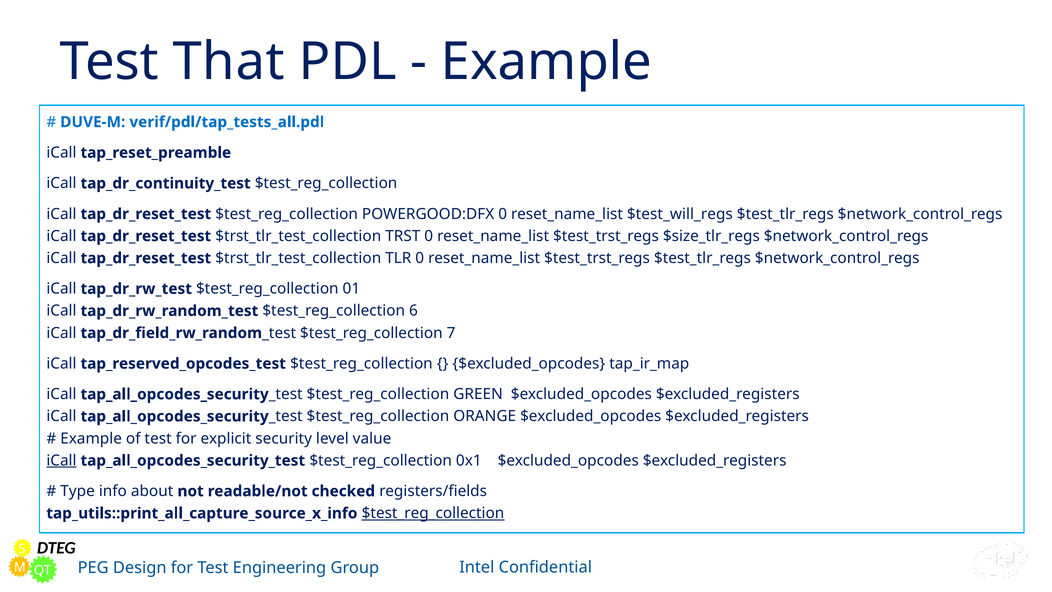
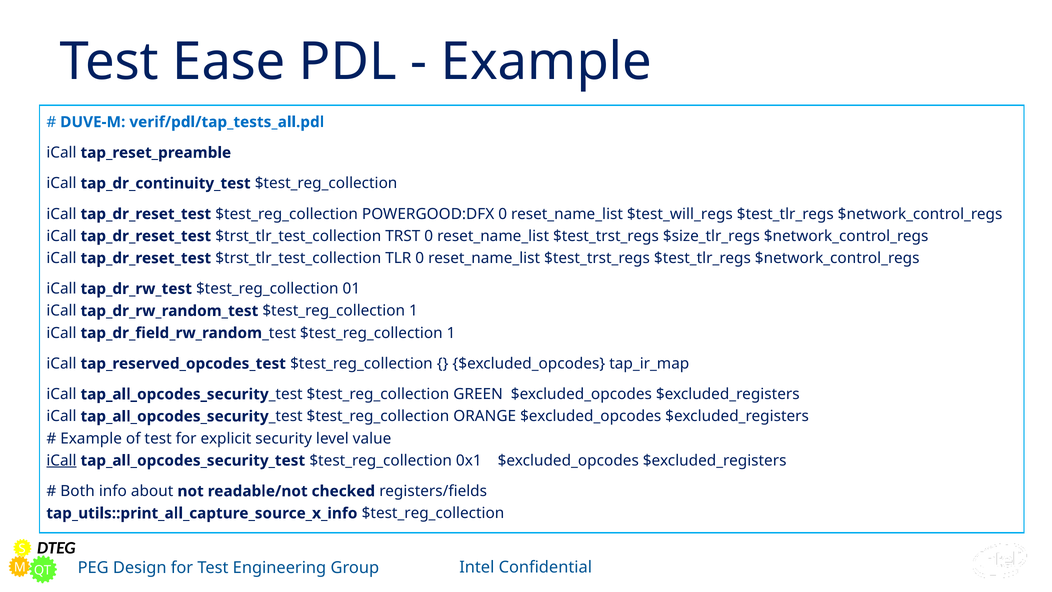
That: That -> Ease (229, 62)
tap_dr_rw_random_test $test_reg_collection 6: 6 -> 1 (413, 311)
tap_dr_field_rw_random_test $test_reg_collection 7: 7 -> 1 (451, 333)
Type: Type -> Both (78, 491)
$test_reg_collection underline: present -> none (433, 513)
